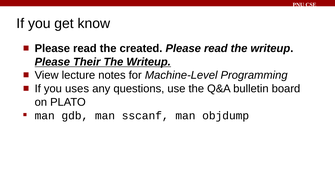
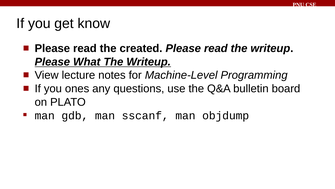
Their: Their -> What (87, 62)
uses: uses -> ones (77, 88)
